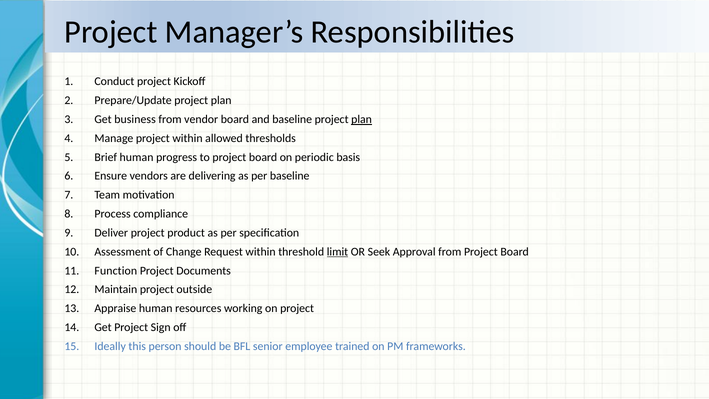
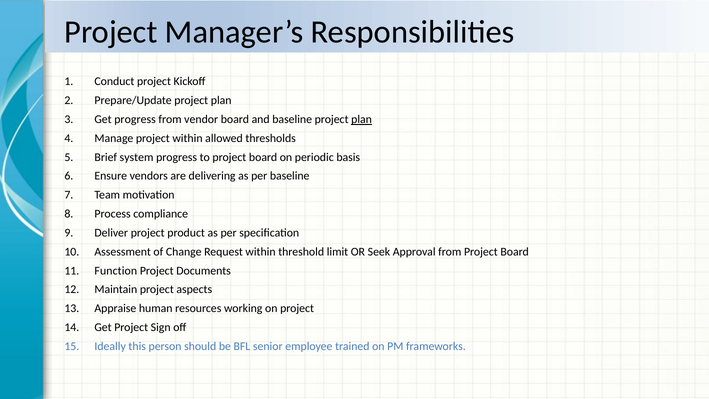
Get business: business -> progress (135, 119)
Brief human: human -> system (137, 157)
limit underline: present -> none (337, 252)
outside: outside -> aspects (194, 289)
